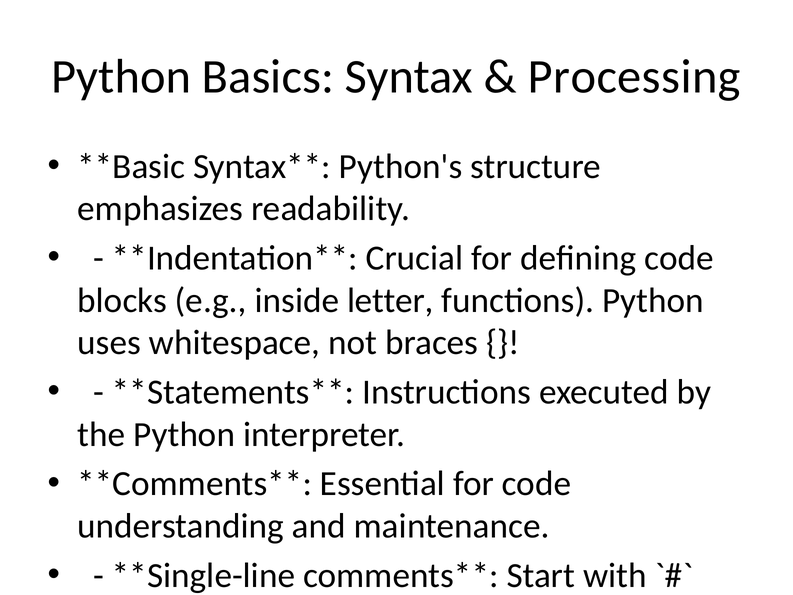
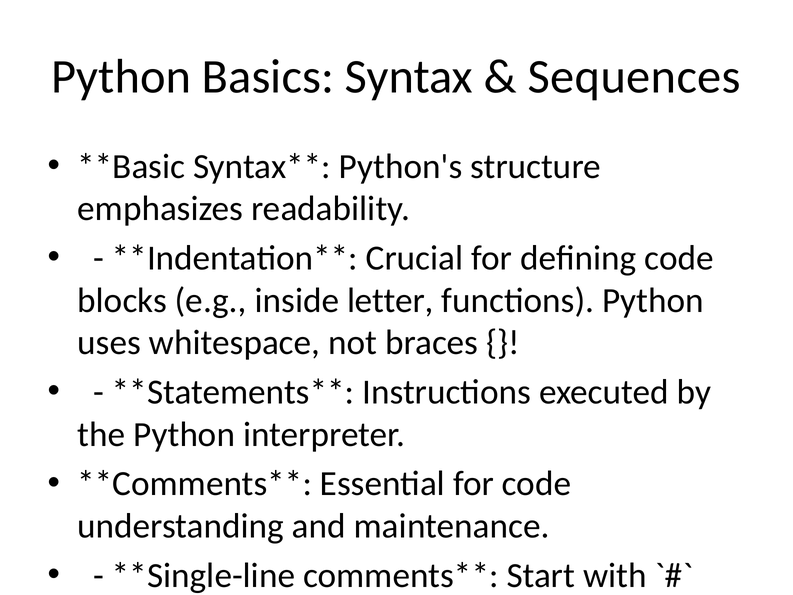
Processing: Processing -> Sequences (634, 77)
